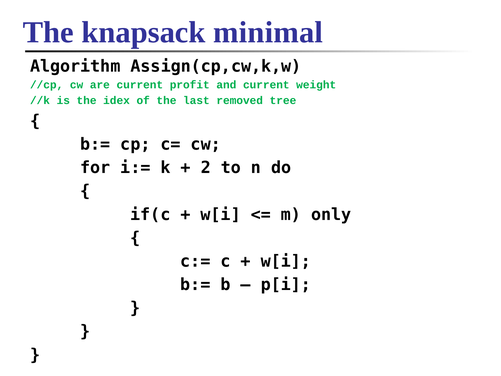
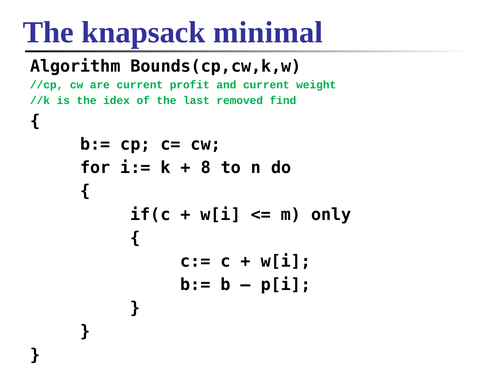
Assign(cp,cw,k,w: Assign(cp,cw,k,w -> Bounds(cp,cw,k,w (216, 66)
tree: tree -> find (283, 100)
2: 2 -> 8 (206, 168)
